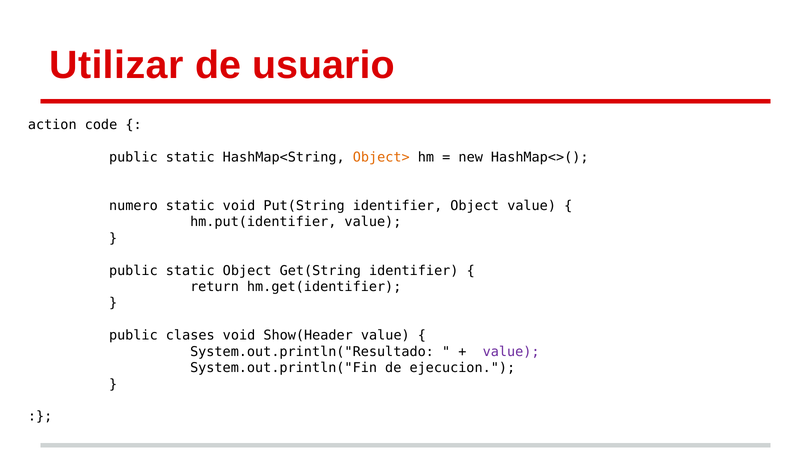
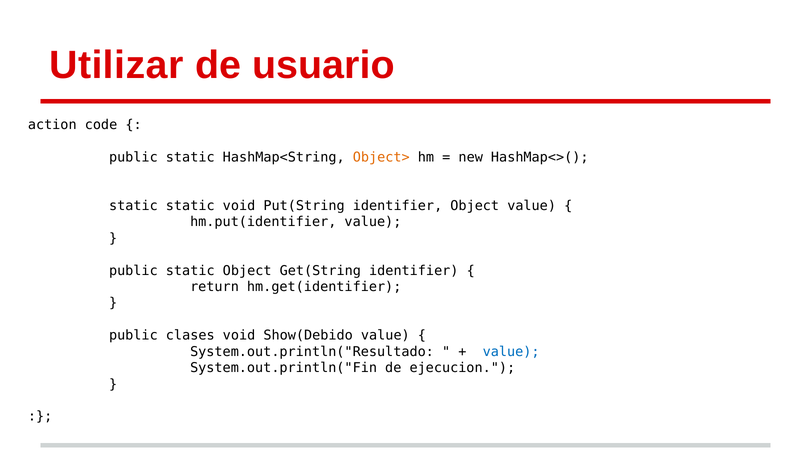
numero: numero -> static (133, 206)
Show(Header: Show(Header -> Show(Debido (308, 336)
value colour: purple -> blue (511, 352)
